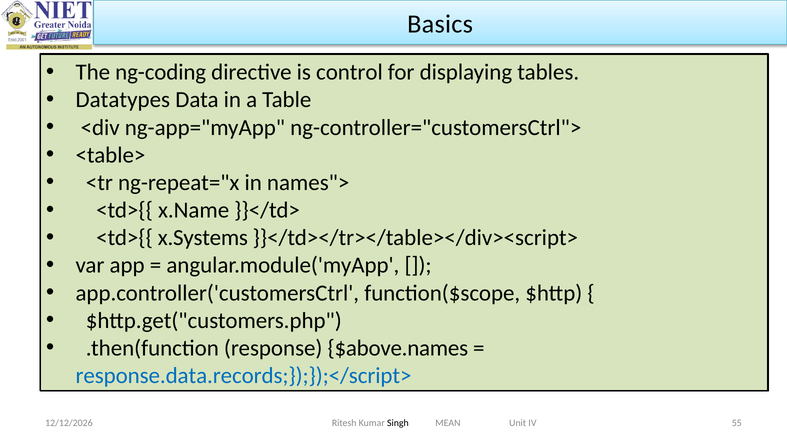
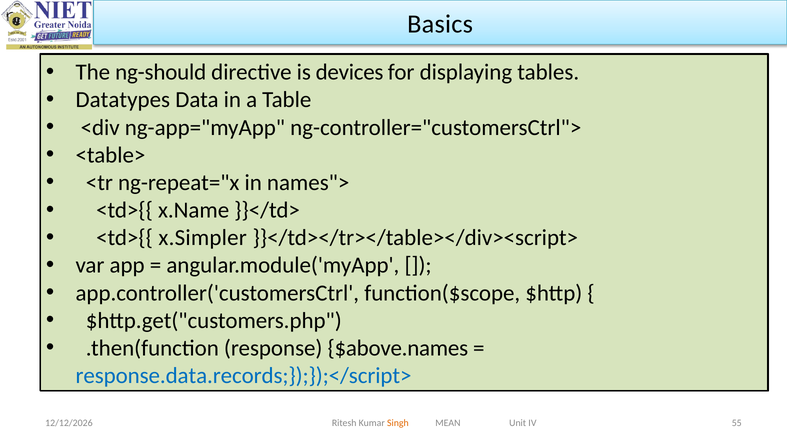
ng-coding: ng-coding -> ng-should (161, 72)
control: control -> devices (350, 72)
x.Systems: x.Systems -> x.Simpler (203, 238)
Singh colour: black -> orange (398, 423)
